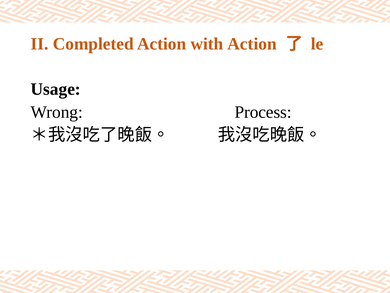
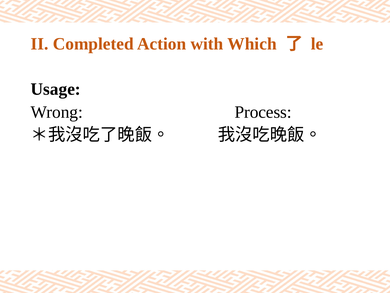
with Action: Action -> Which (252, 44)
